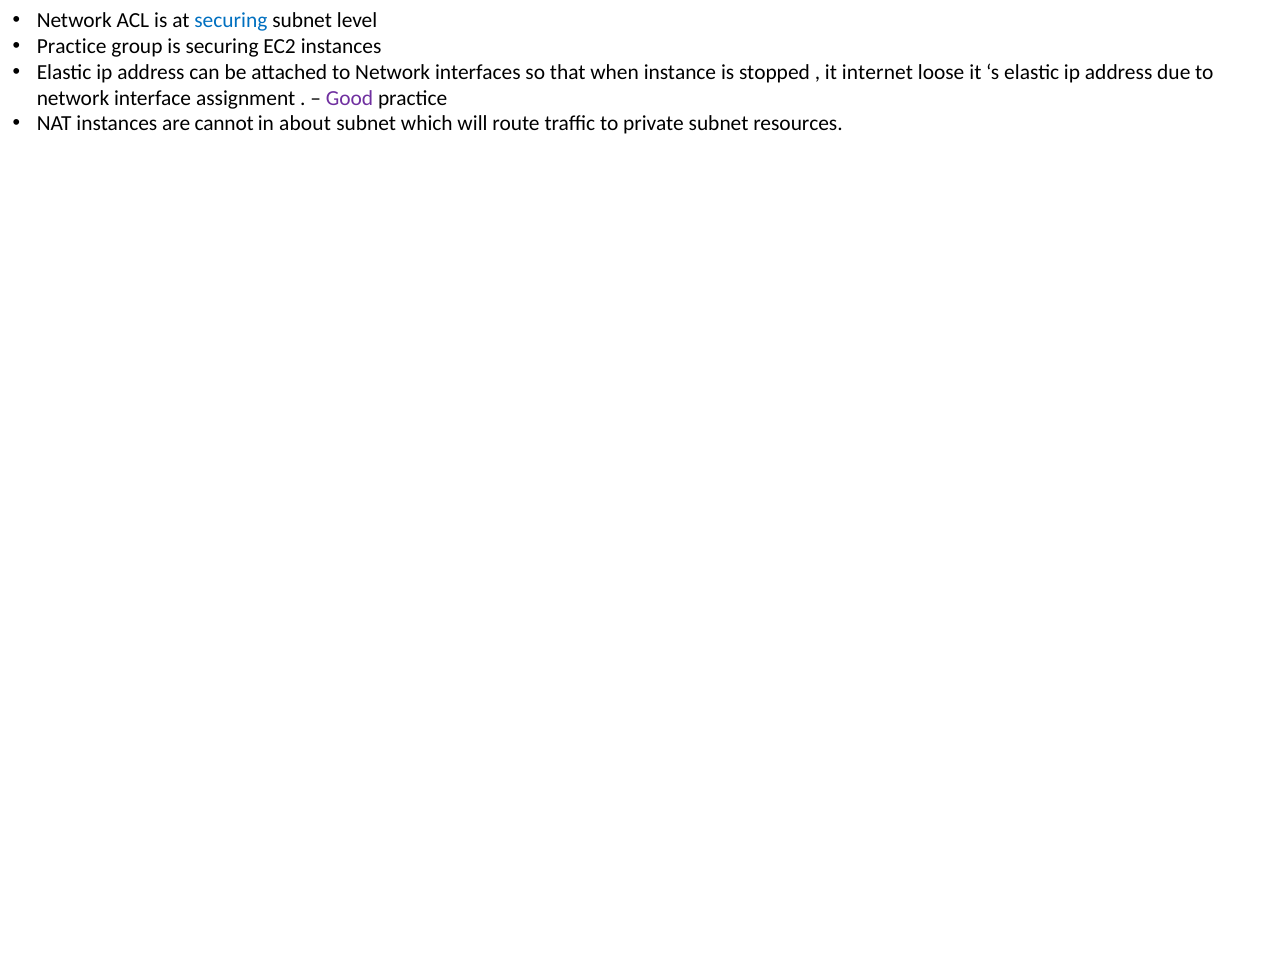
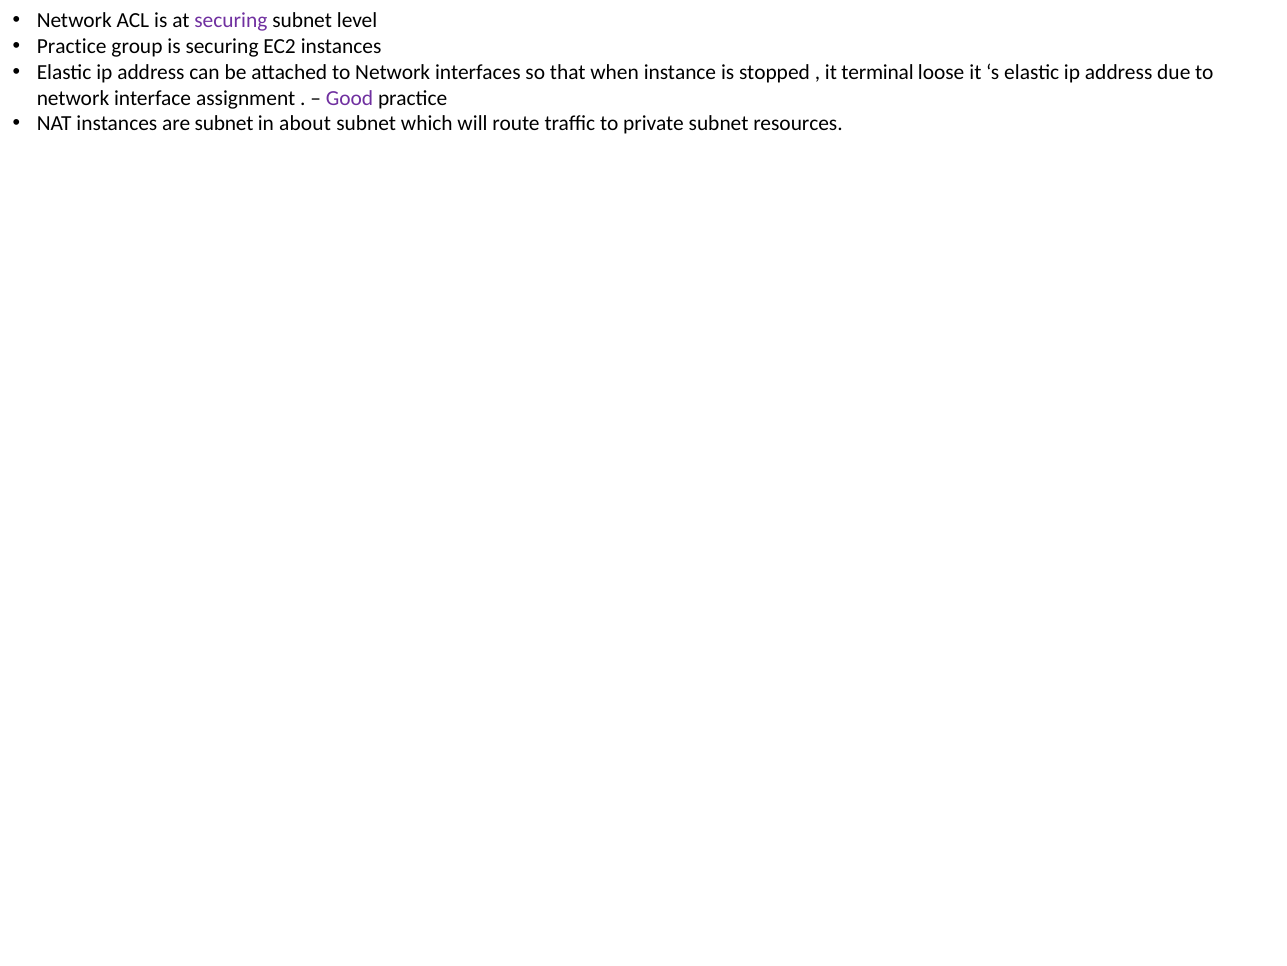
securing colour: blue -> purple (231, 21)
internet: internet -> terminal (878, 72)
are cannot: cannot -> subnet (224, 124)
